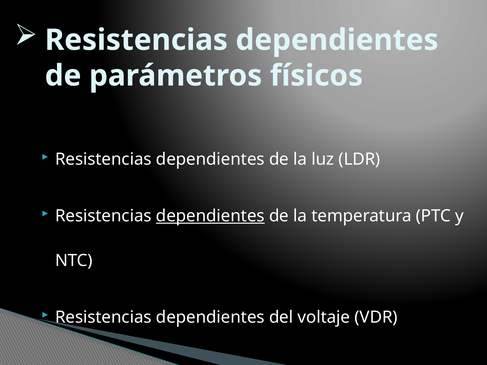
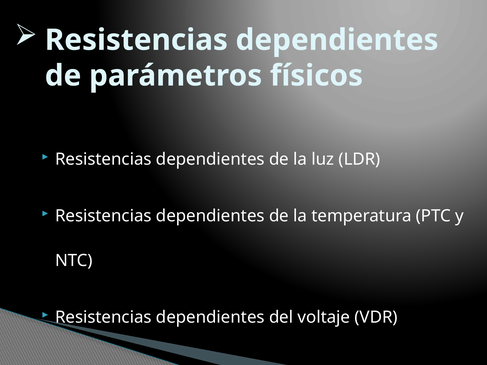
dependientes underline: present -> none (210, 216)
